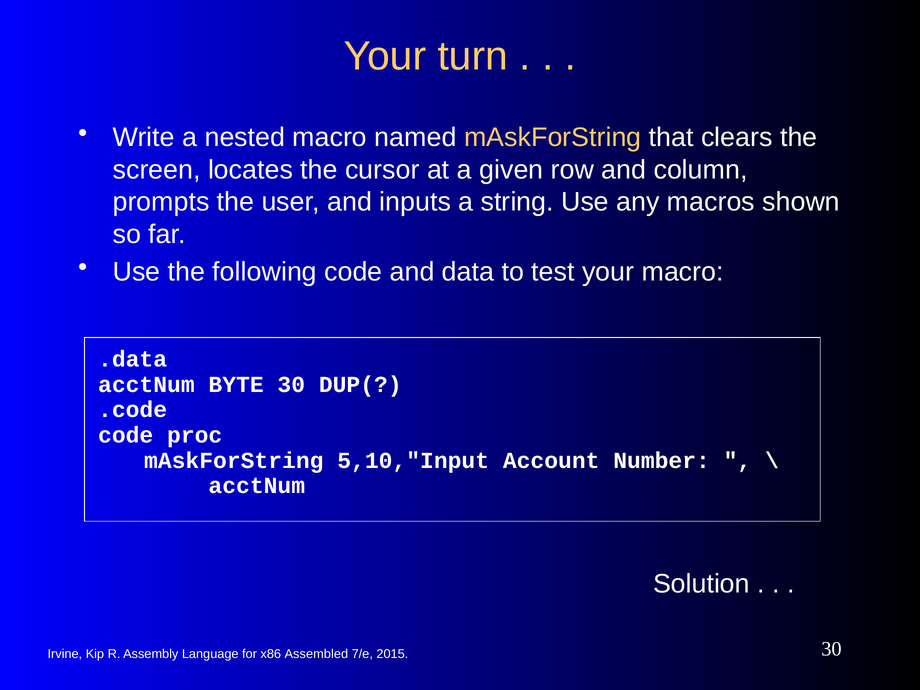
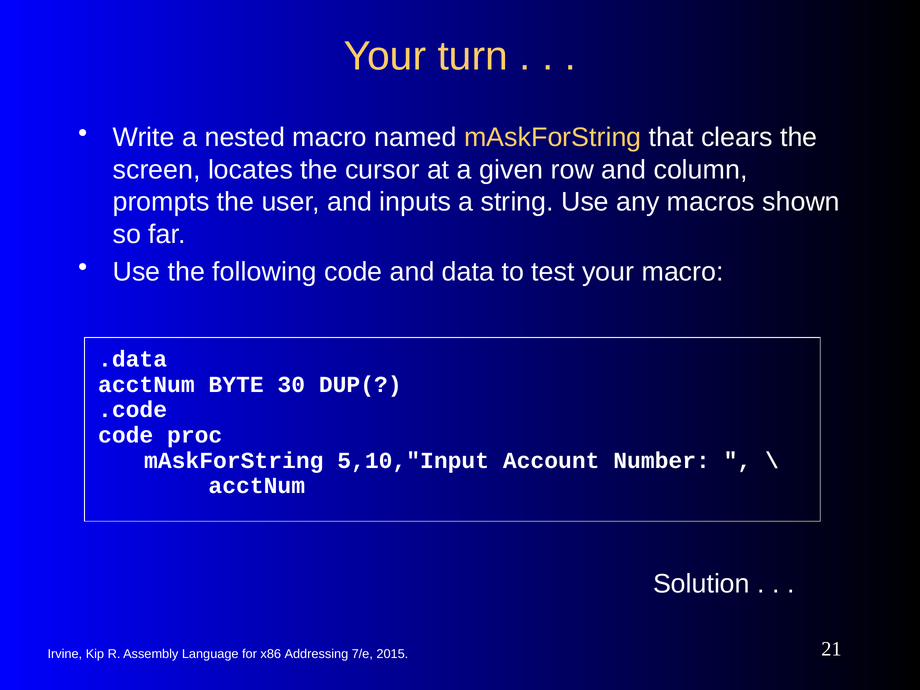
Assembled: Assembled -> Addressing (316, 654)
2015 30: 30 -> 21 (832, 649)
